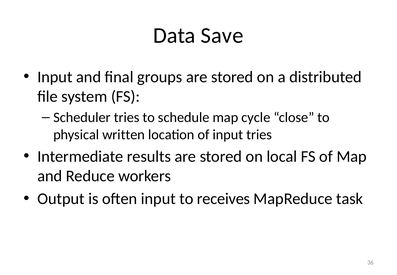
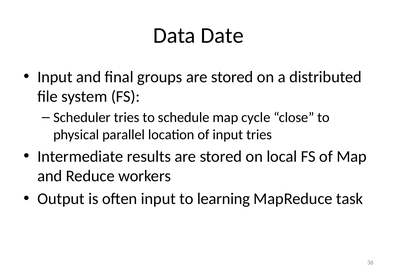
Save: Save -> Date (222, 35)
written: written -> parallel (124, 135)
receives: receives -> learning (223, 199)
